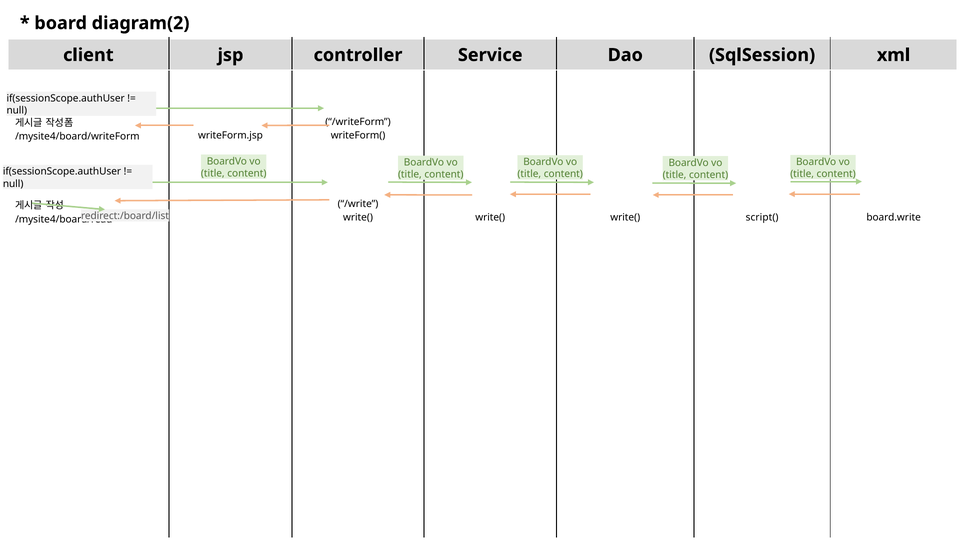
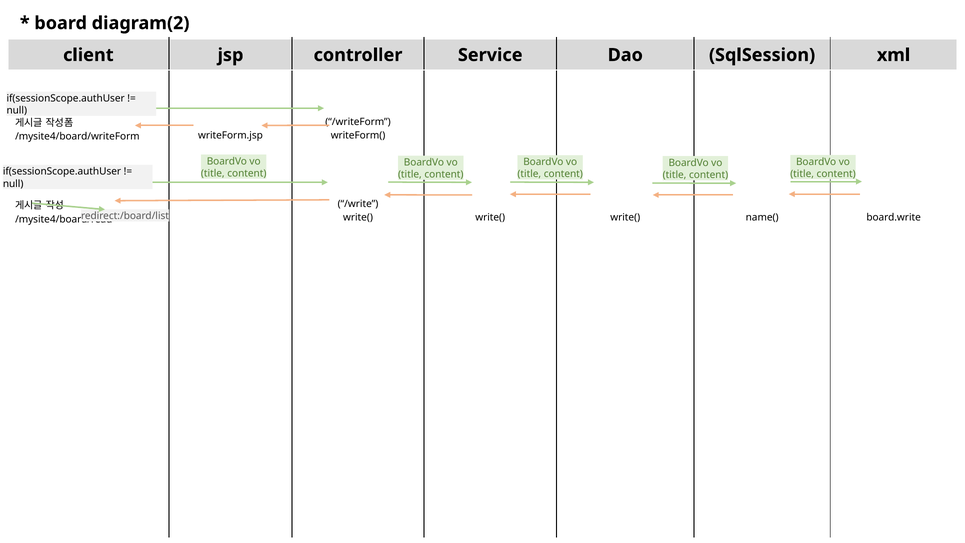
script(: script( -> name( (762, 218)
